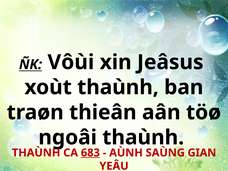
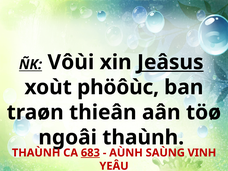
Jeâsus underline: none -> present (170, 62)
xoùt thaùnh: thaùnh -> phöôùc (118, 87)
GIAN: GIAN -> VINH (202, 153)
